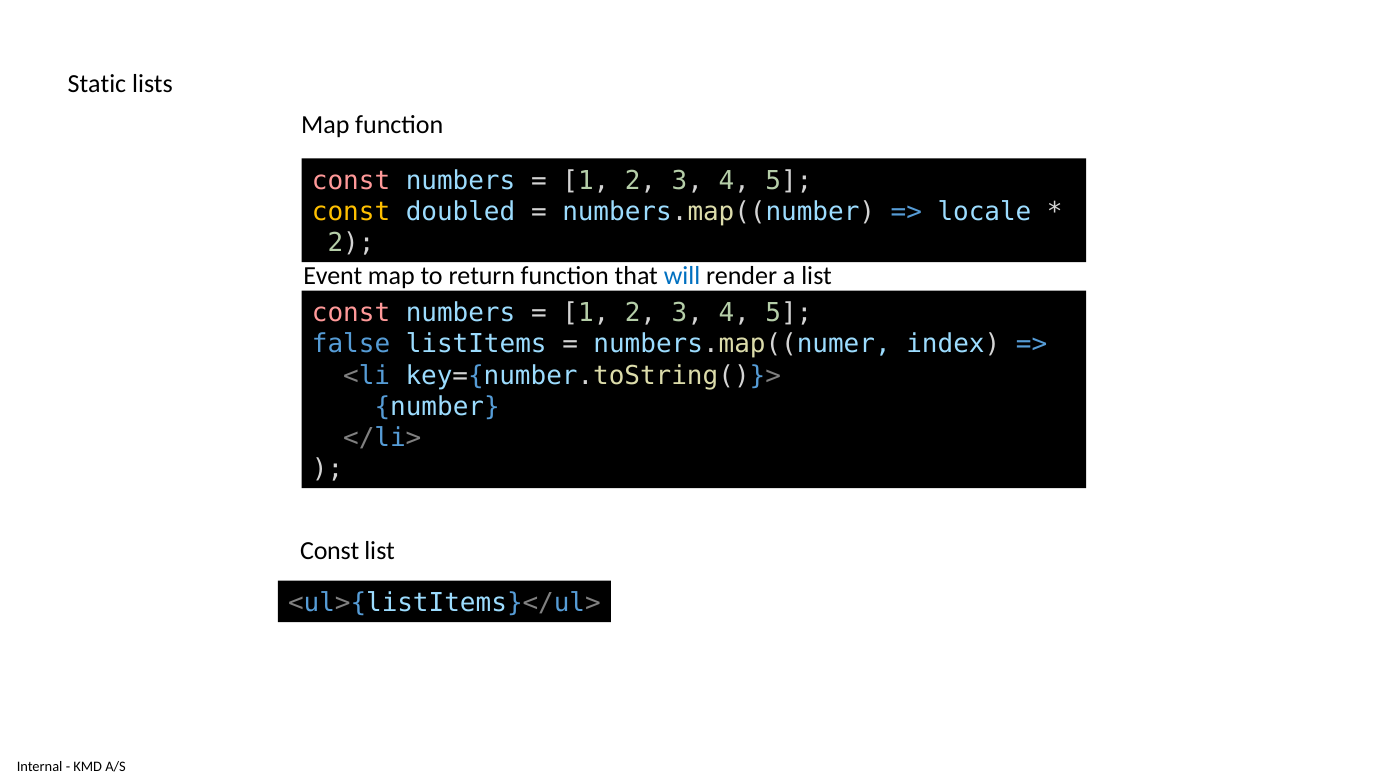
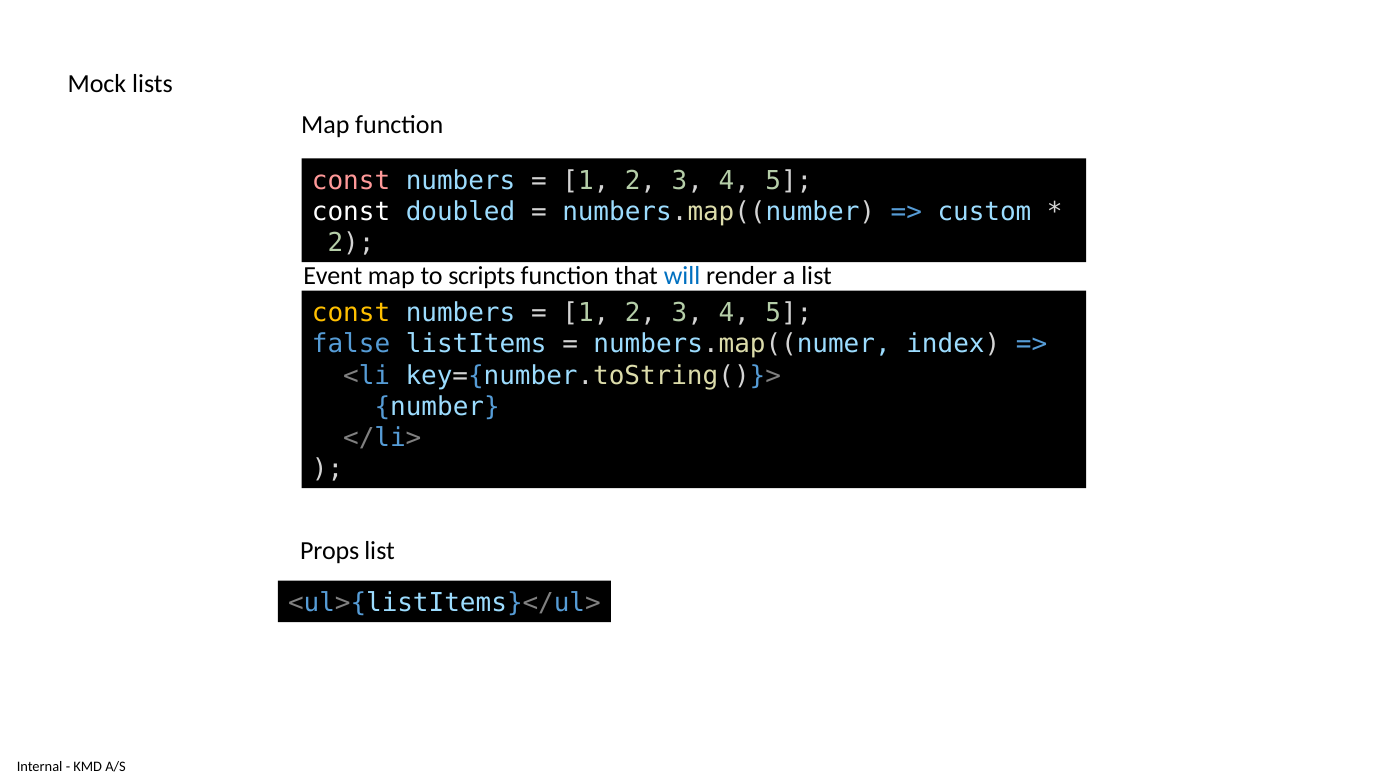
Static: Static -> Mock (97, 84)
const colour: yellow -> white (351, 212)
locale: locale -> custom (984, 212)
return: return -> scripts (482, 275)
const colour: pink -> yellow (351, 313)
Const: Const -> Props (330, 550)
